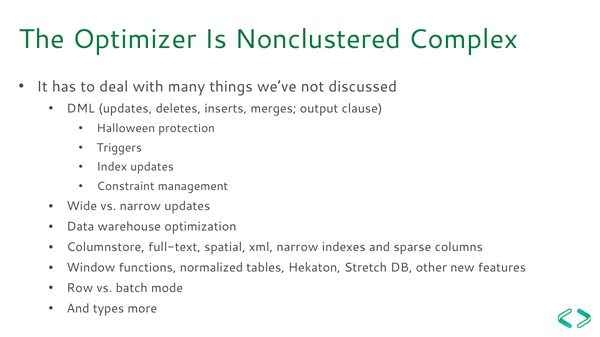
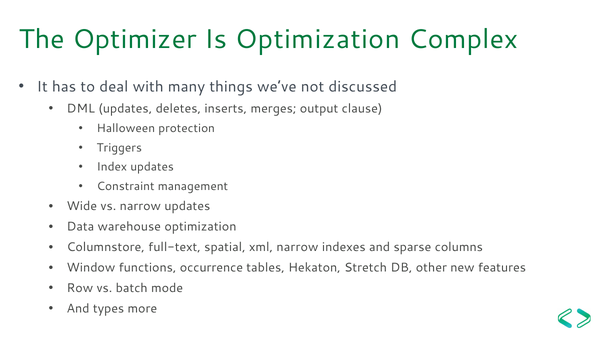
Is Nonclustered: Nonclustered -> Optimization (318, 39)
normalized: normalized -> occurrence (211, 268)
